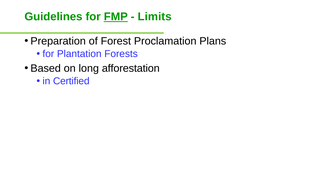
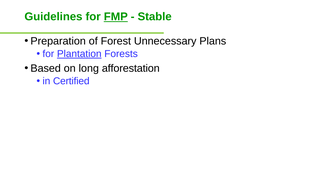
Limits: Limits -> Stable (155, 17)
Proclamation: Proclamation -> Unnecessary (165, 41)
Plantation underline: none -> present (79, 54)
